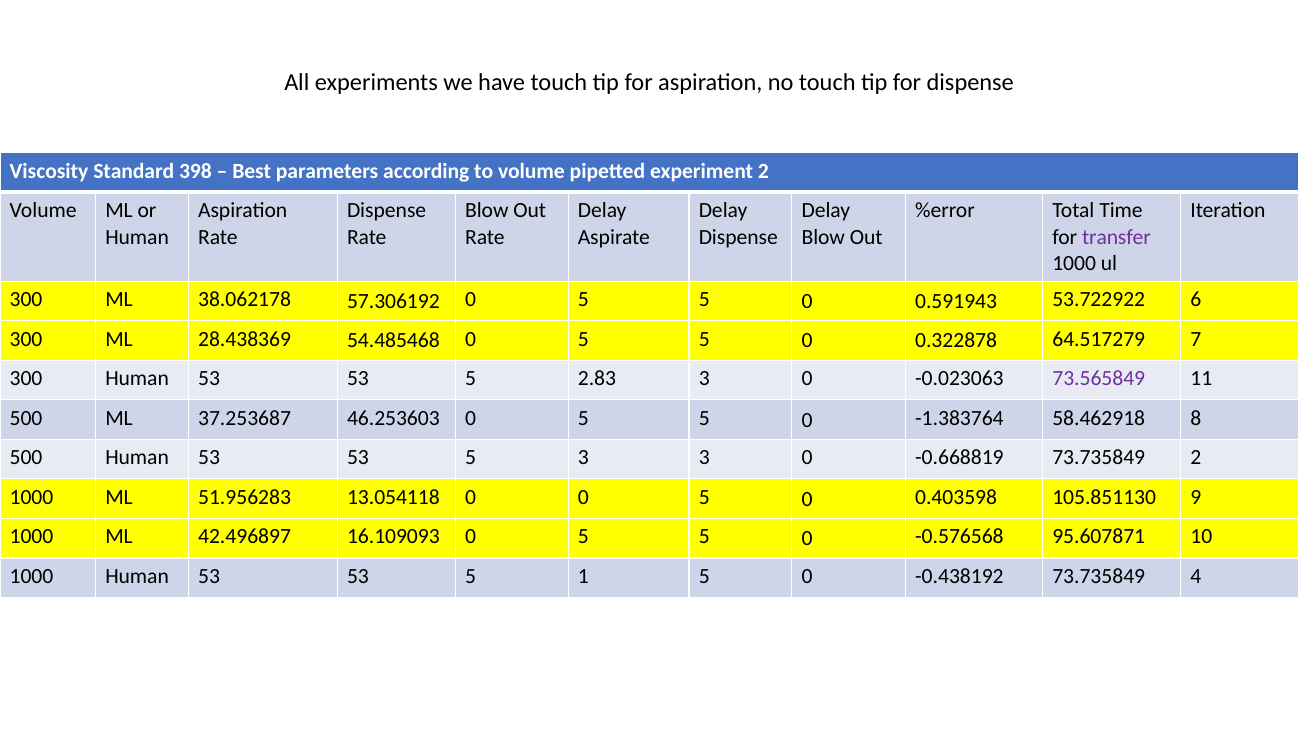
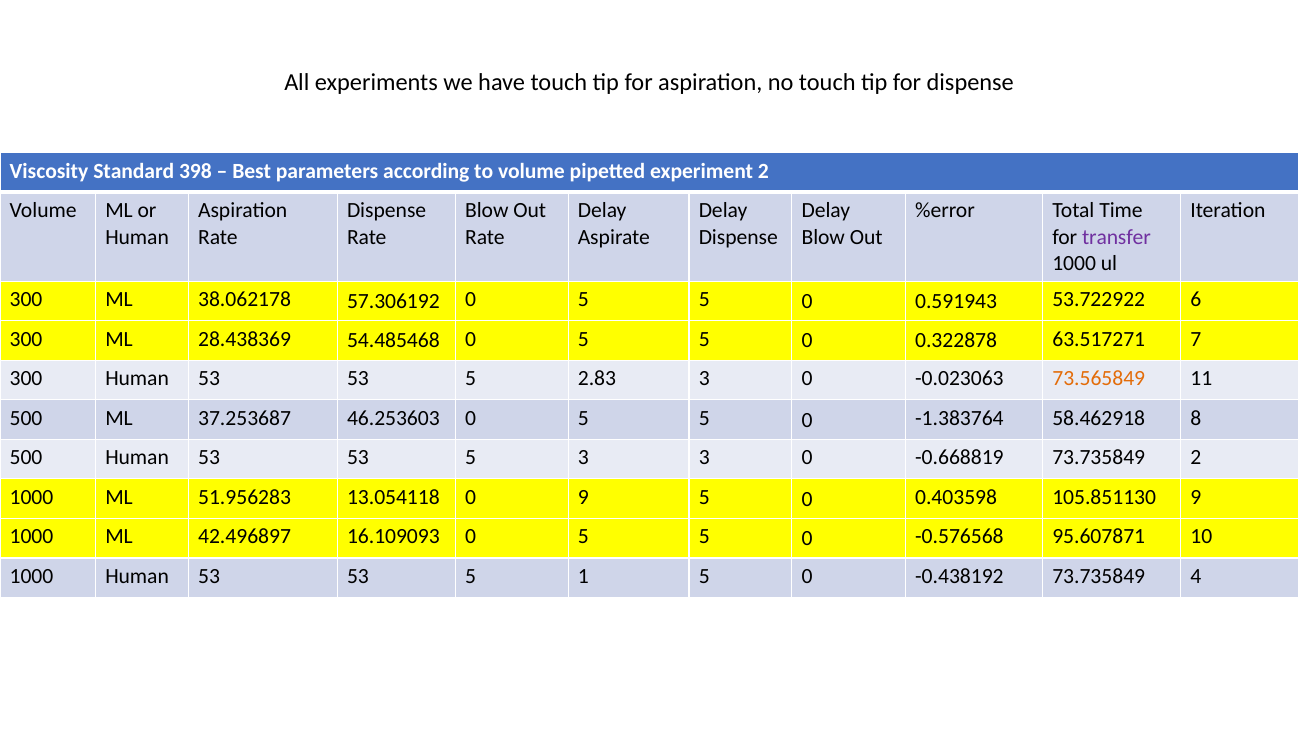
64.517279: 64.517279 -> 63.517271 (1099, 339)
73.565849 colour: purple -> orange (1099, 379)
0 0: 0 -> 9 (583, 497)
